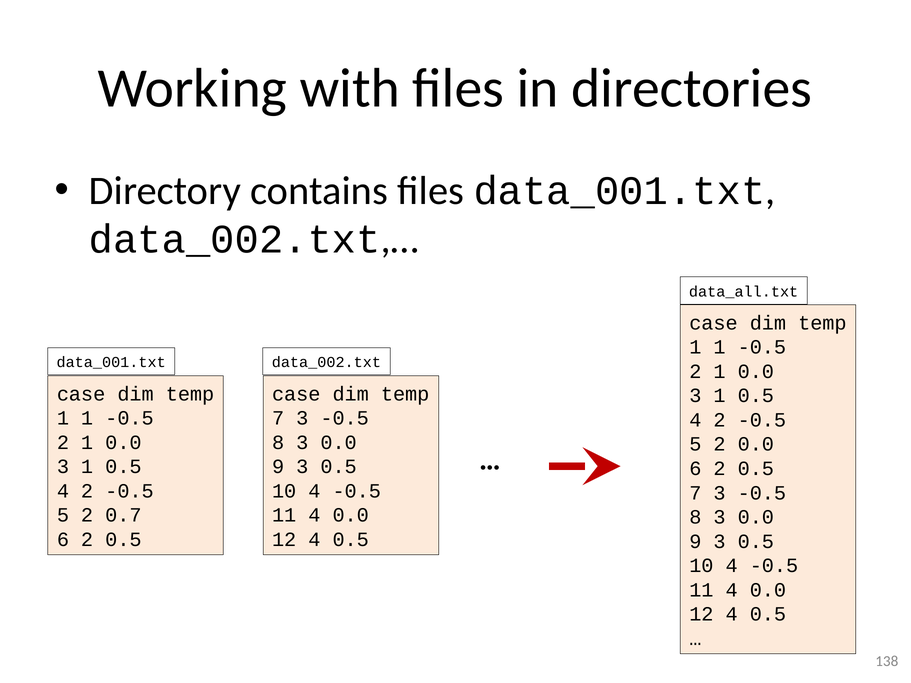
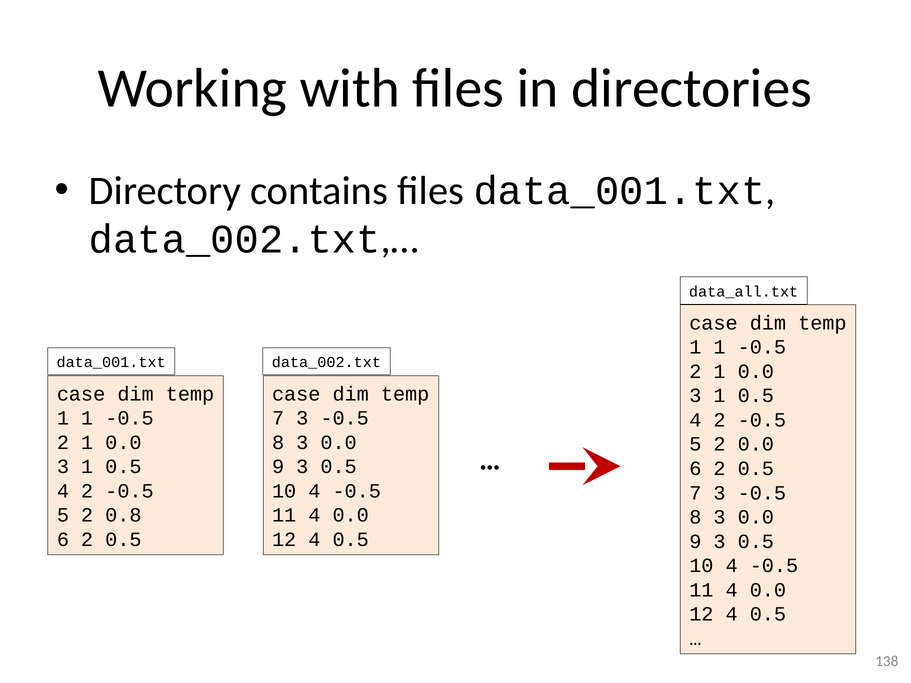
0.7: 0.7 -> 0.8 (123, 515)
